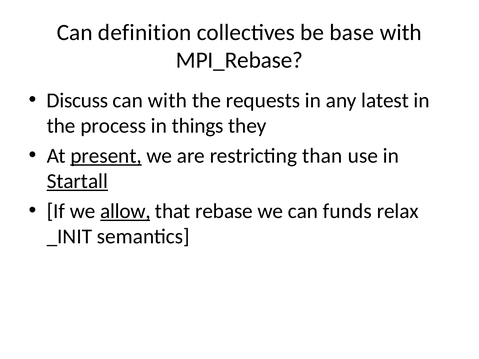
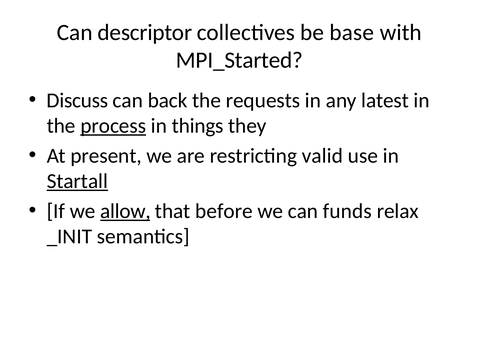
definition: definition -> descriptor (145, 32)
MPI_Rebase: MPI_Rebase -> MPI_Started (239, 60)
can with: with -> back (168, 100)
process underline: none -> present (113, 126)
present underline: present -> none (106, 156)
than: than -> valid (322, 156)
rebase: rebase -> before (224, 211)
